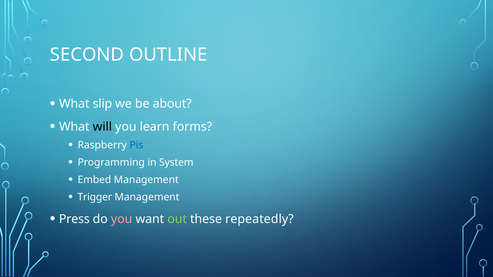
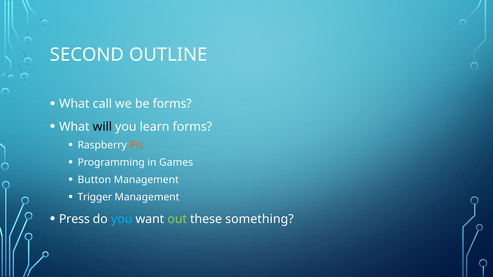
slip: slip -> call (102, 104)
be about: about -> forms (172, 104)
Pis colour: blue -> orange (136, 145)
System: System -> Games (176, 163)
Embed: Embed -> Button (94, 180)
you colour: pink -> light blue (122, 219)
repeatedly: repeatedly -> something (259, 219)
